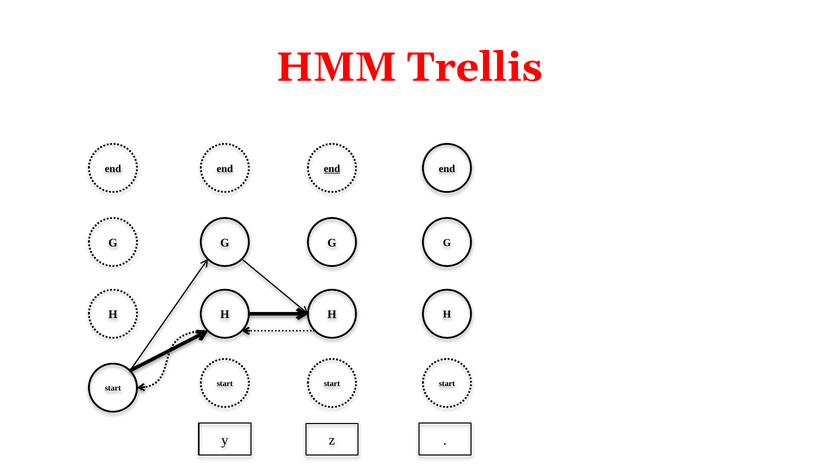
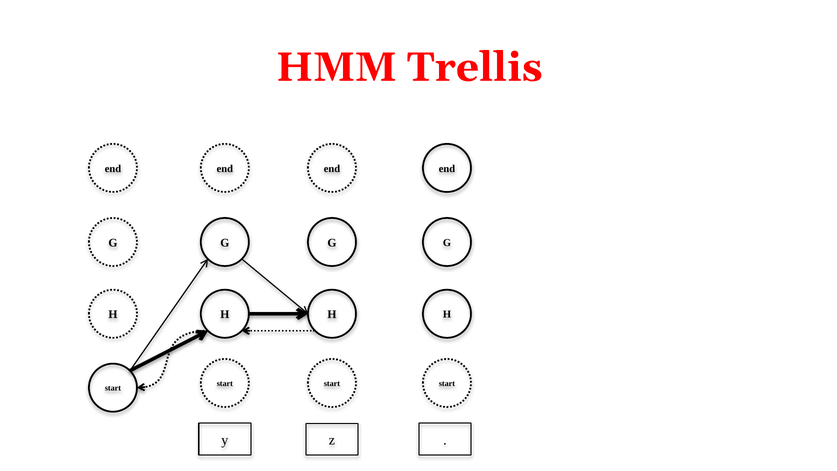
end underline: present -> none (332, 169)
